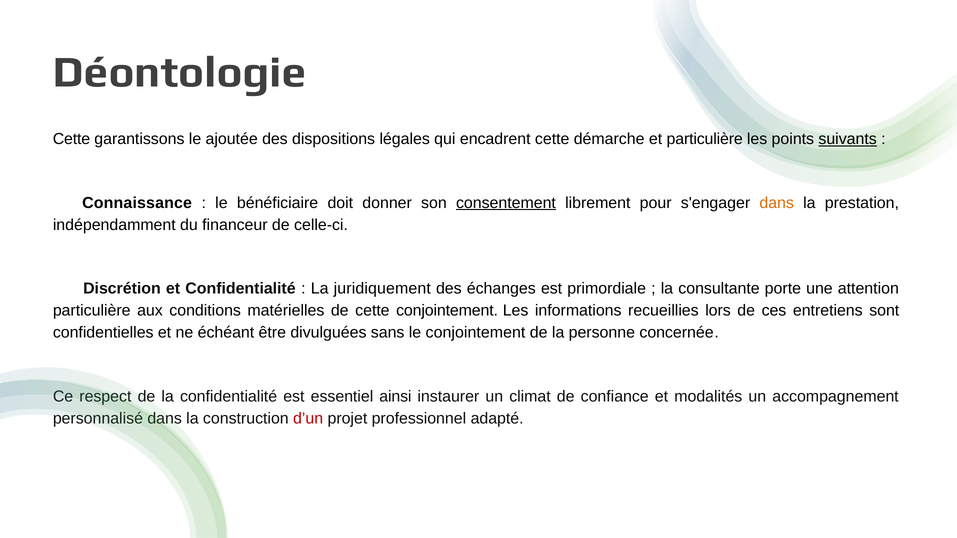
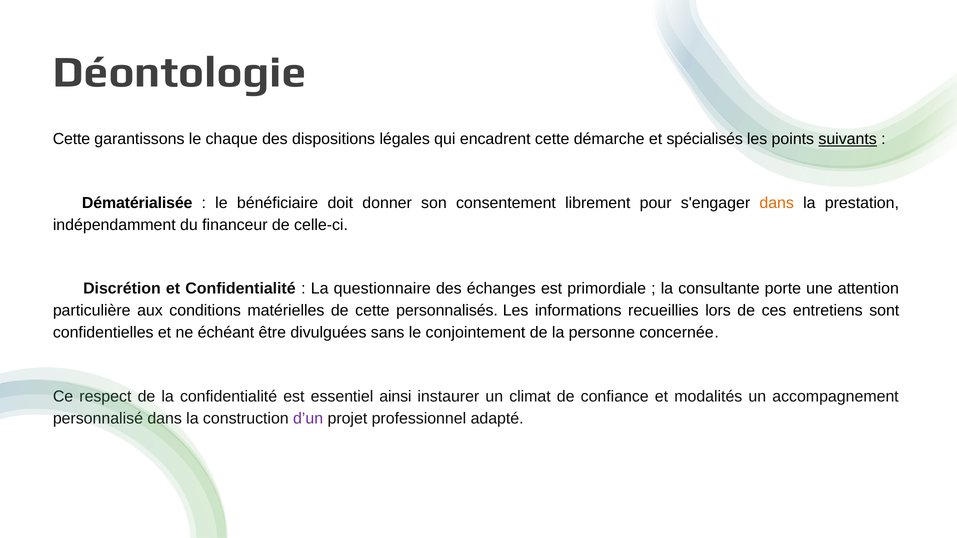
ajoutée: ajoutée -> chaque (232, 139)
et particulière: particulière -> spécialisés (705, 139)
Connaissance: Connaissance -> Dématérialisée (137, 203)
consentement underline: present -> none (506, 203)
juridiquement: juridiquement -> questionnaire (382, 289)
cette conjointement: conjointement -> personnalisés (447, 311)
d’un colour: red -> purple (308, 419)
